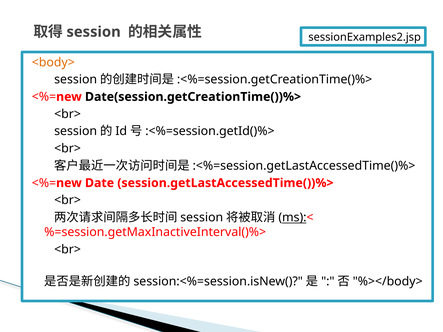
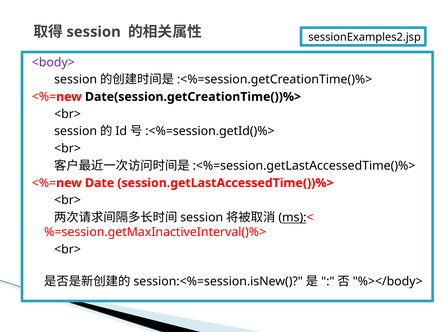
<body> colour: orange -> purple (53, 62)
